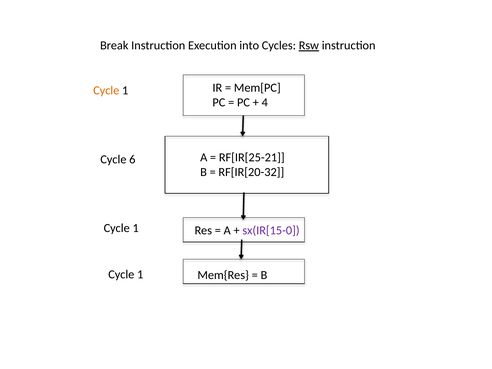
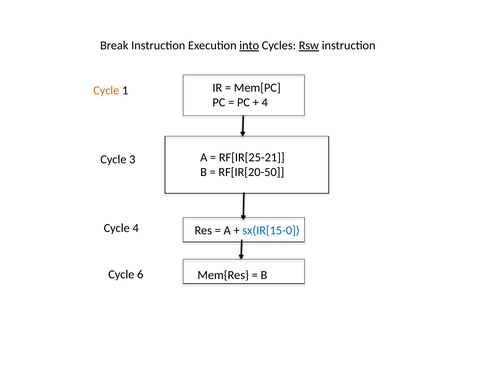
into underline: none -> present (249, 46)
6: 6 -> 3 (132, 159)
RF[IR[20-32: RF[IR[20-32 -> RF[IR[20-50 (251, 172)
1: 1 -> 4 (136, 228)
sx(IR[15-0 colour: purple -> blue (271, 230)
1: 1 -> 6 (140, 274)
